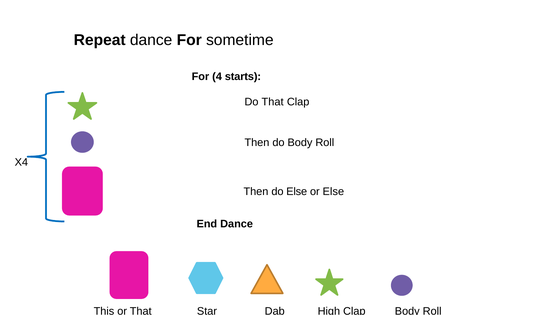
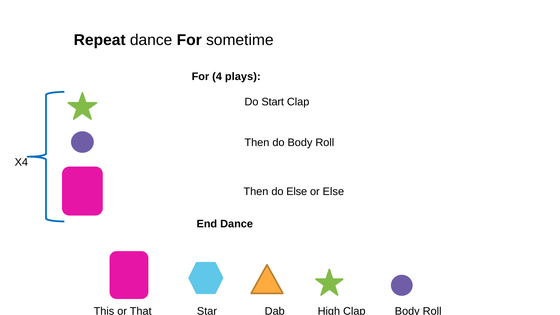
starts: starts -> plays (243, 77)
Do That: That -> Start (273, 102)
